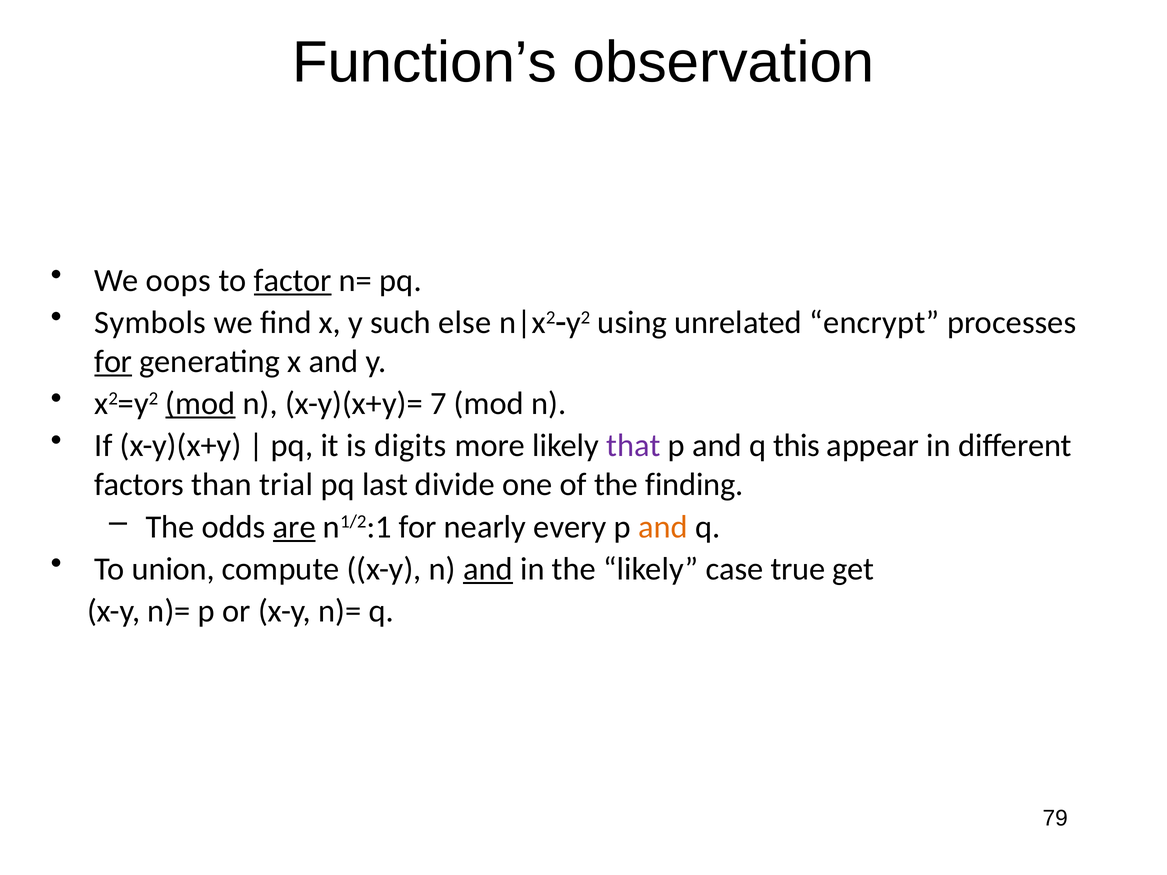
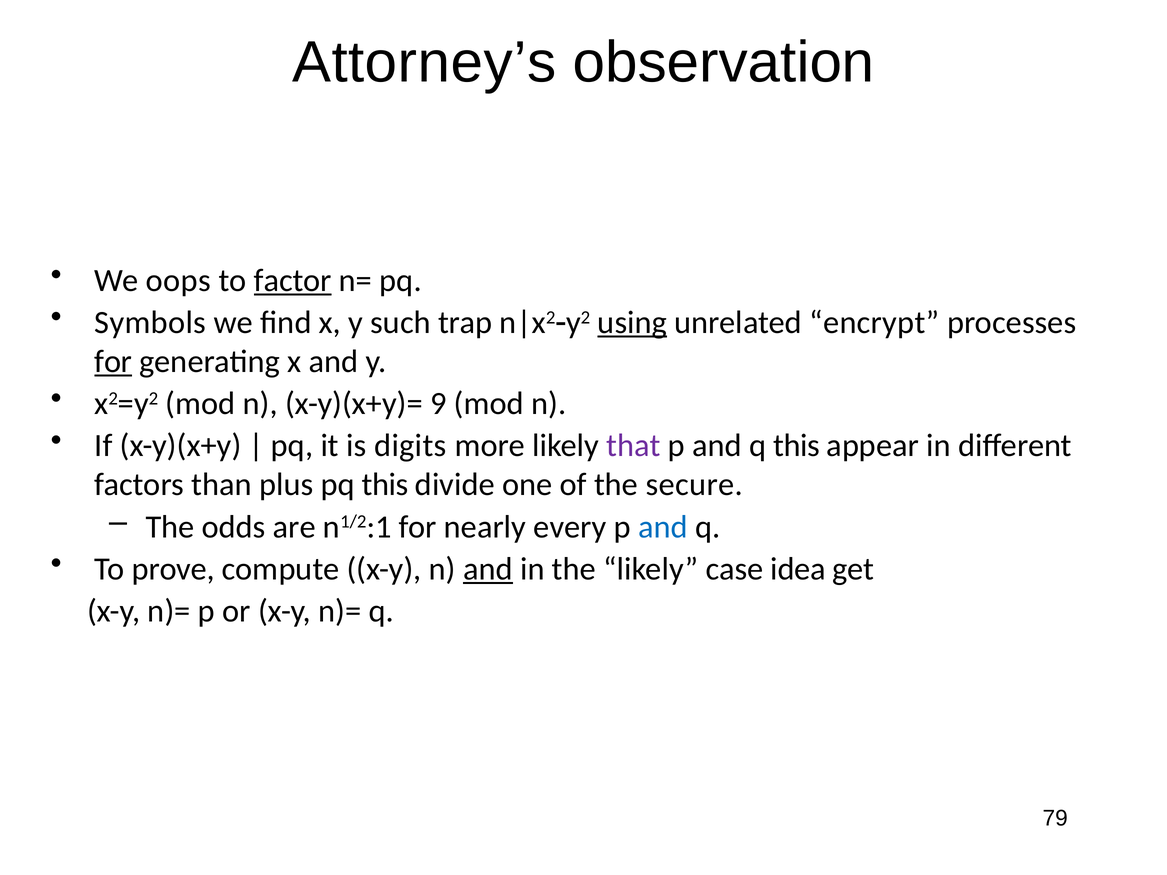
Function’s: Function’s -> Attorney’s (424, 62)
else: else -> trap (465, 323)
using underline: none -> present (632, 323)
mod underline: present -> none (200, 404)
7: 7 -> 9 (438, 404)
trial: trial -> plus (286, 485)
pq last: last -> this (385, 485)
finding: finding -> secure (694, 485)
are underline: present -> none (294, 527)
and colour: orange -> blue (663, 527)
union: union -> prove (173, 569)
true: true -> idea (798, 569)
